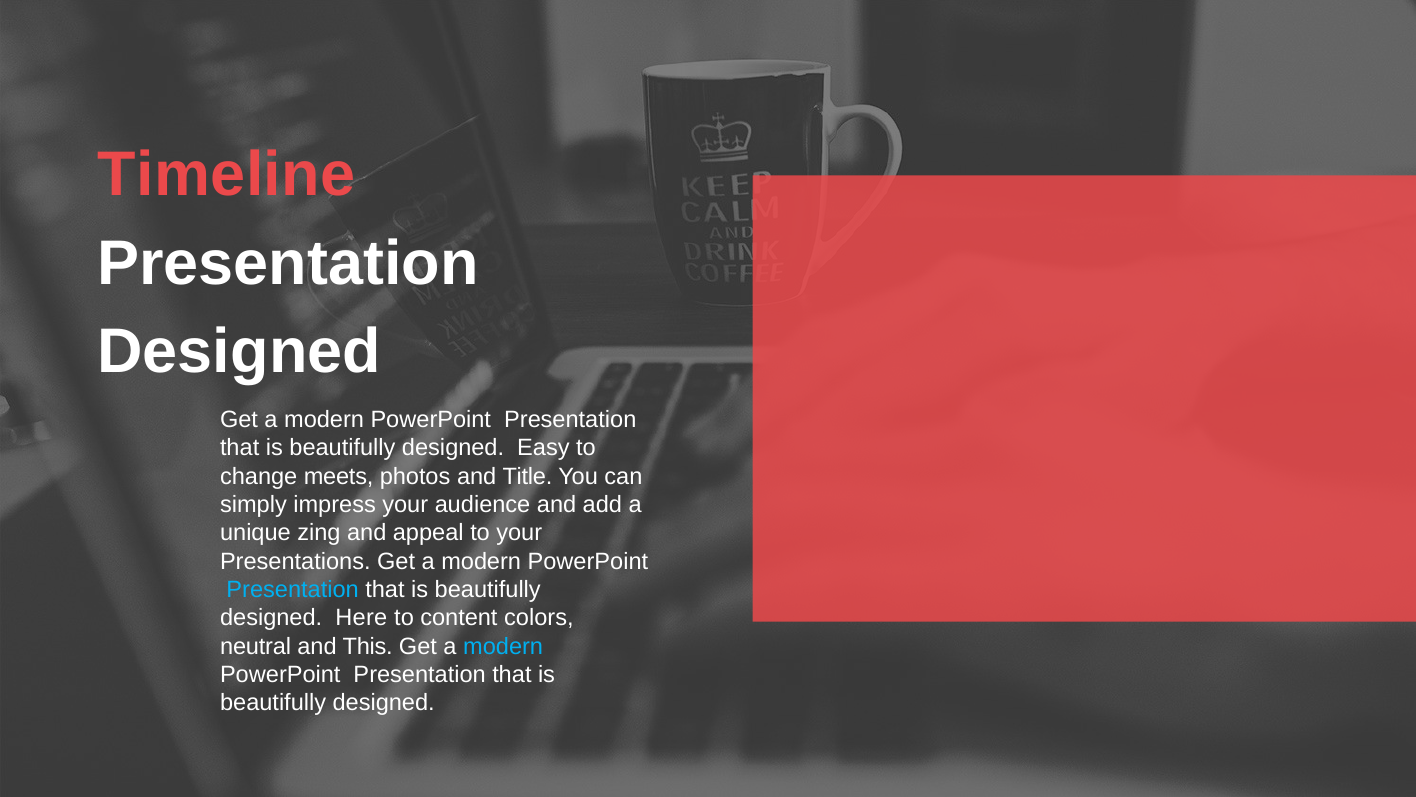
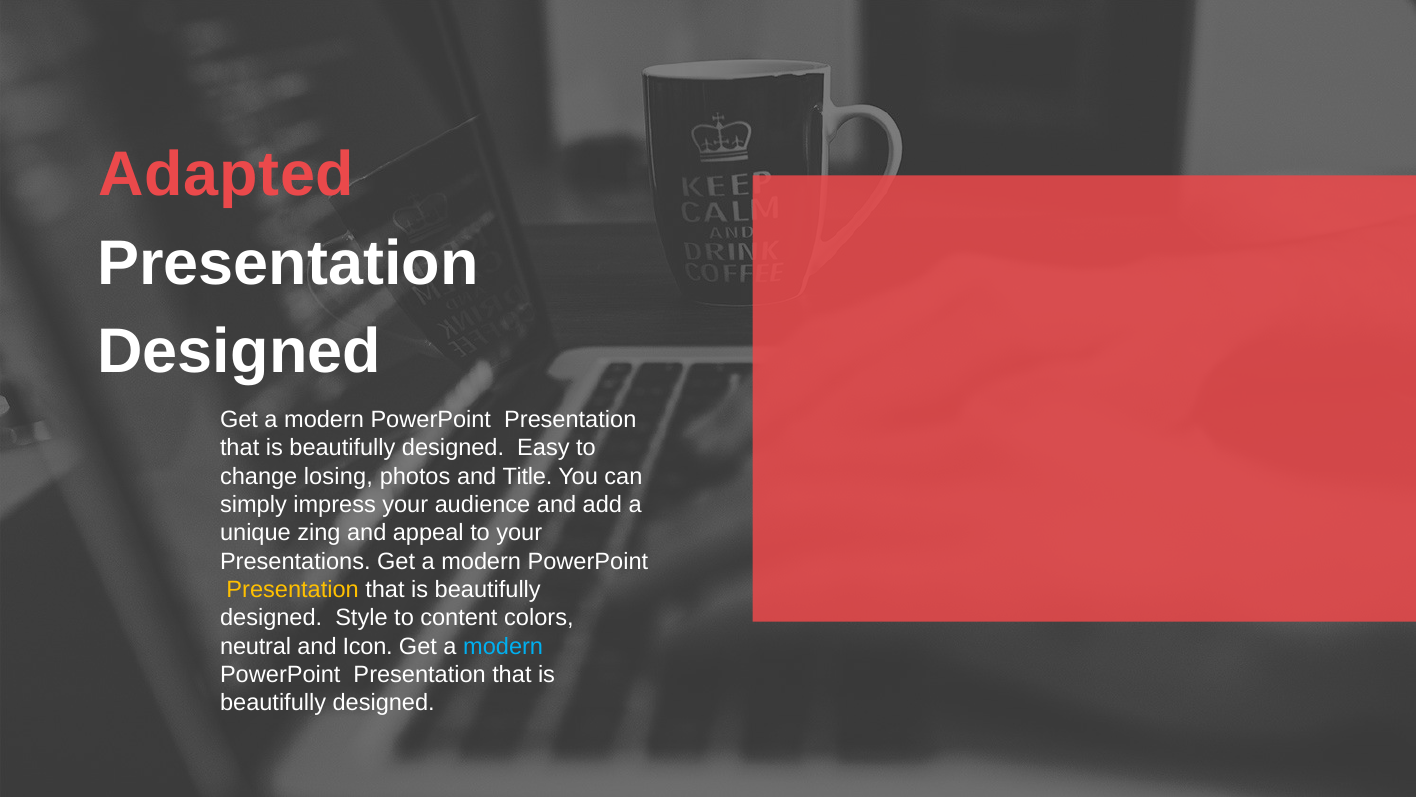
Timeline: Timeline -> Adapted (226, 175)
meets: meets -> losing (338, 476)
Presentation colour: light blue -> yellow (293, 590)
Here: Here -> Style (361, 618)
This: This -> Icon (368, 646)
